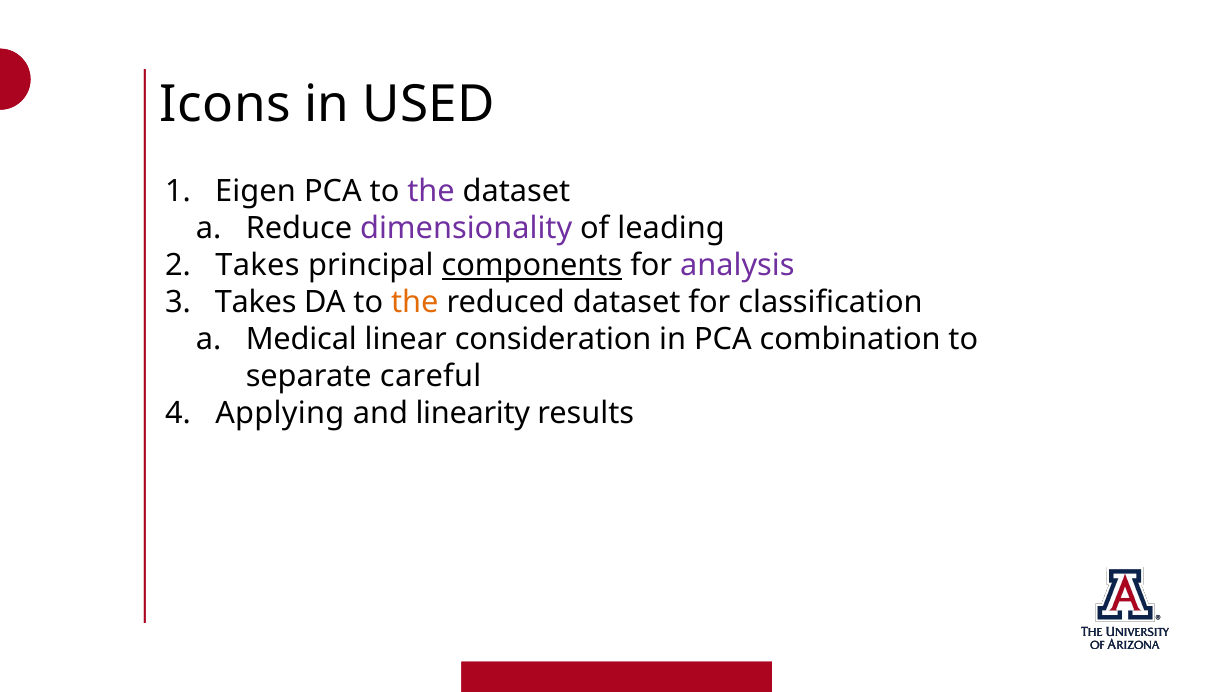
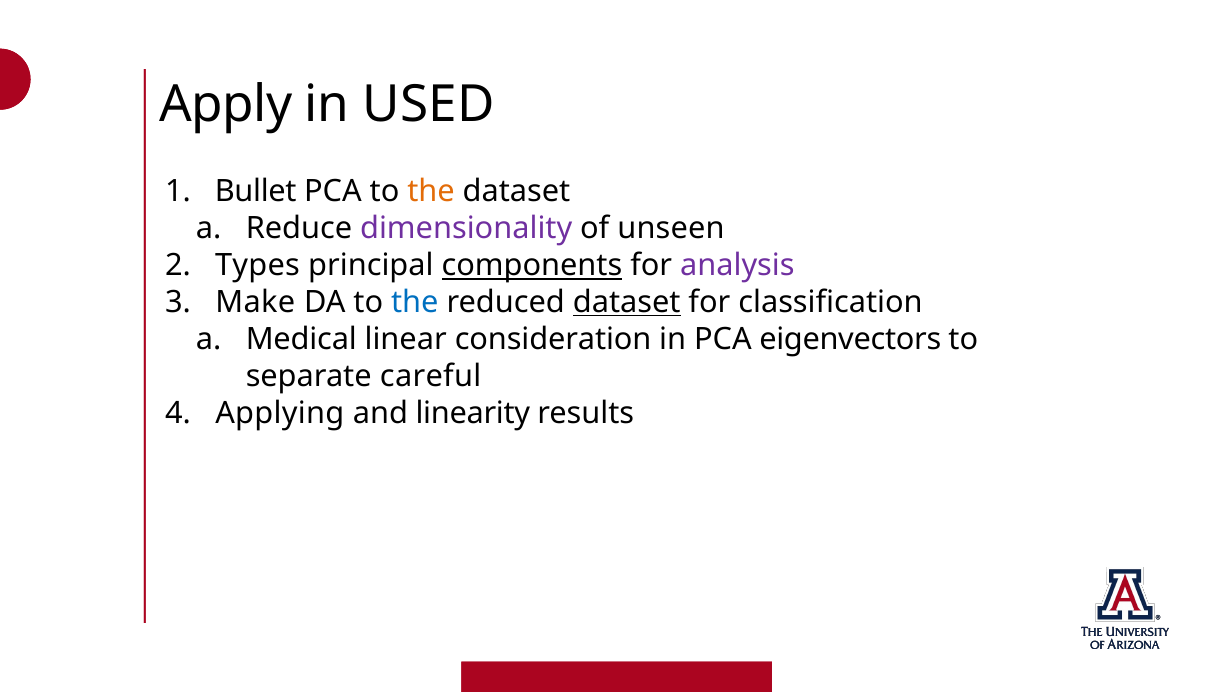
Icons: Icons -> Apply (226, 104)
Eigen: Eigen -> Bullet (256, 192)
the colour: purple -> orange (431, 192)
leading: leading -> unseen (671, 228)
Takes: Takes -> Types (257, 265)
Takes: Takes -> Make (255, 302)
the colour: orange -> blue (415, 302)
dataset underline: none -> present (627, 302)
combination: combination -> eigenvectors (850, 339)
